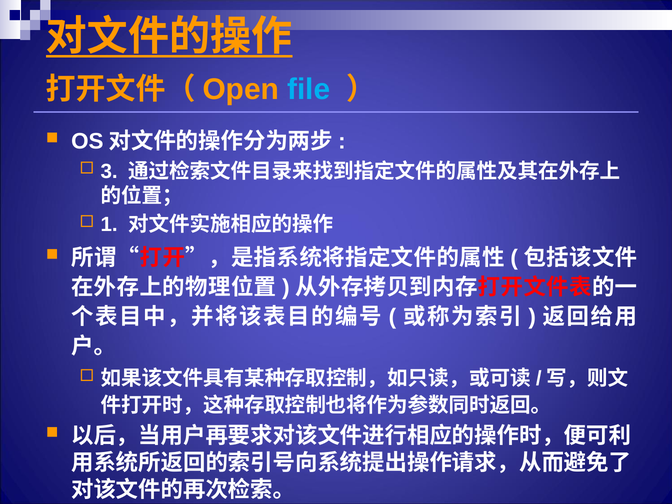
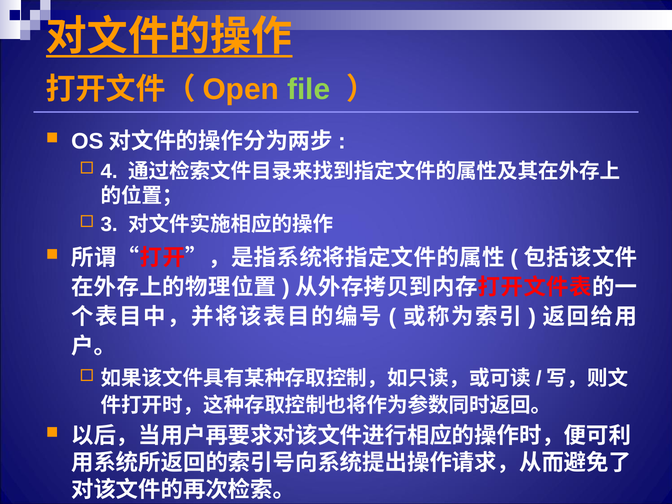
file colour: light blue -> light green (309, 90)
3: 3 -> 4 (109, 171)
1: 1 -> 3 (109, 225)
